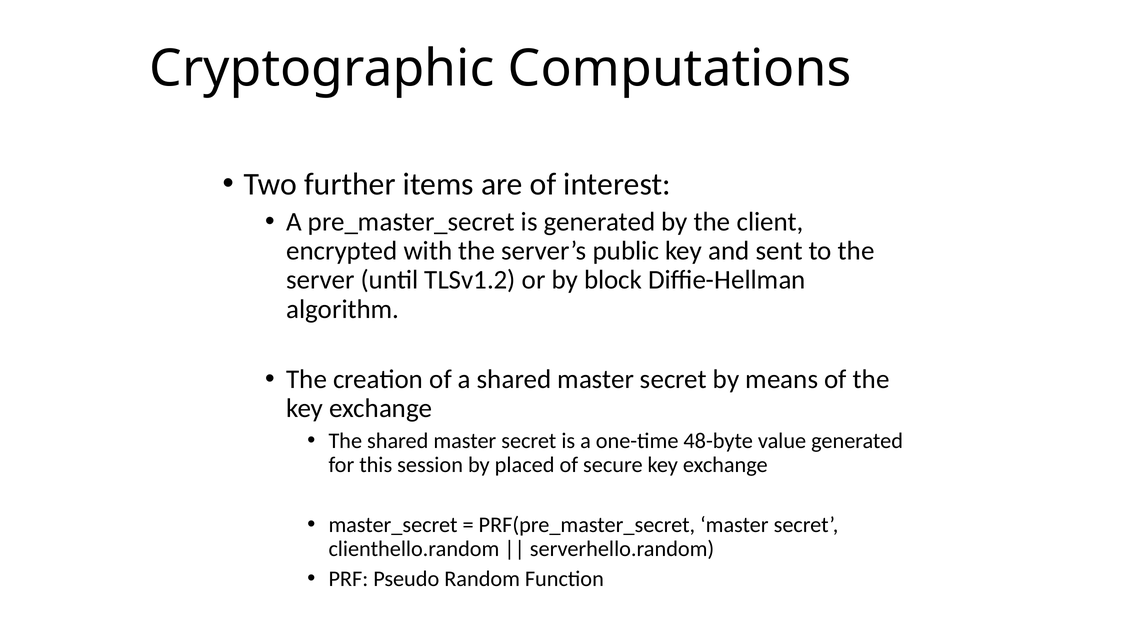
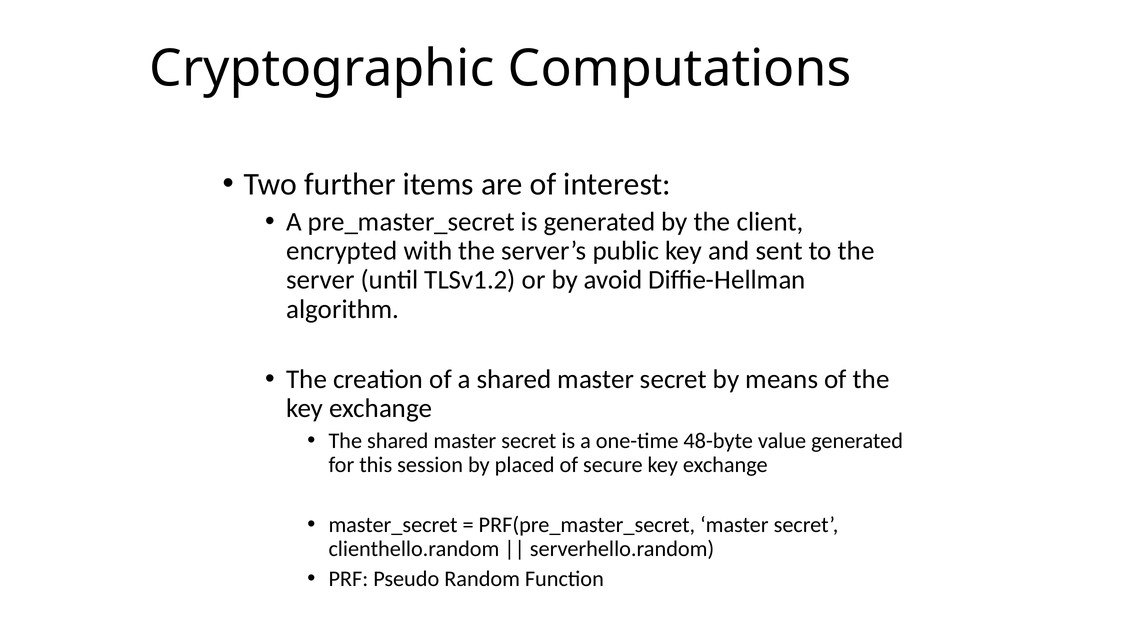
block: block -> avoid (613, 280)
